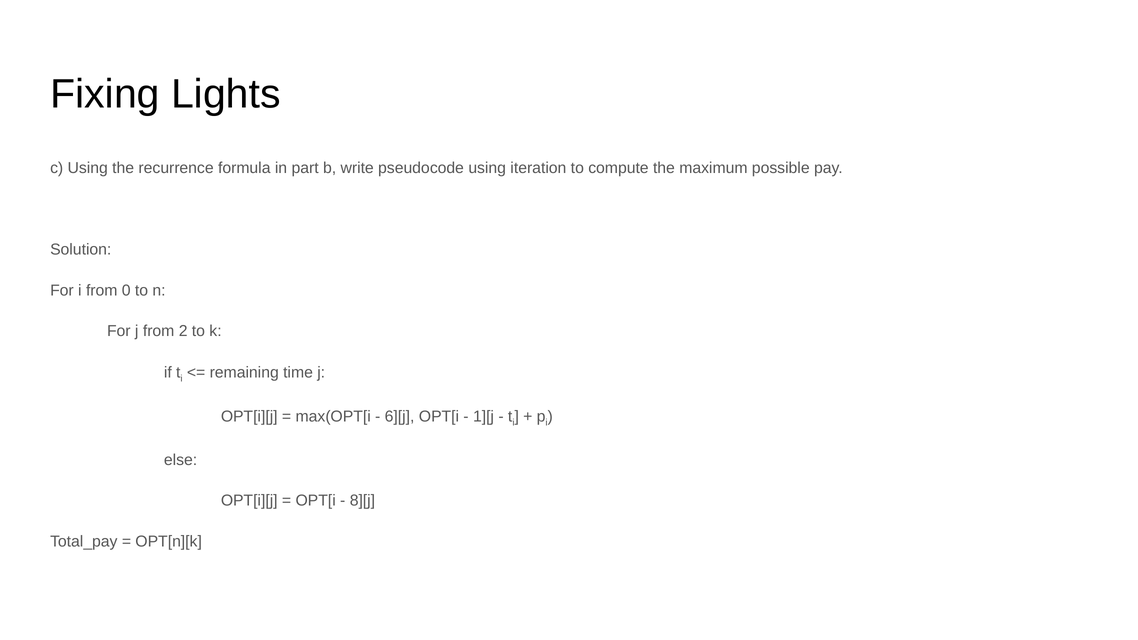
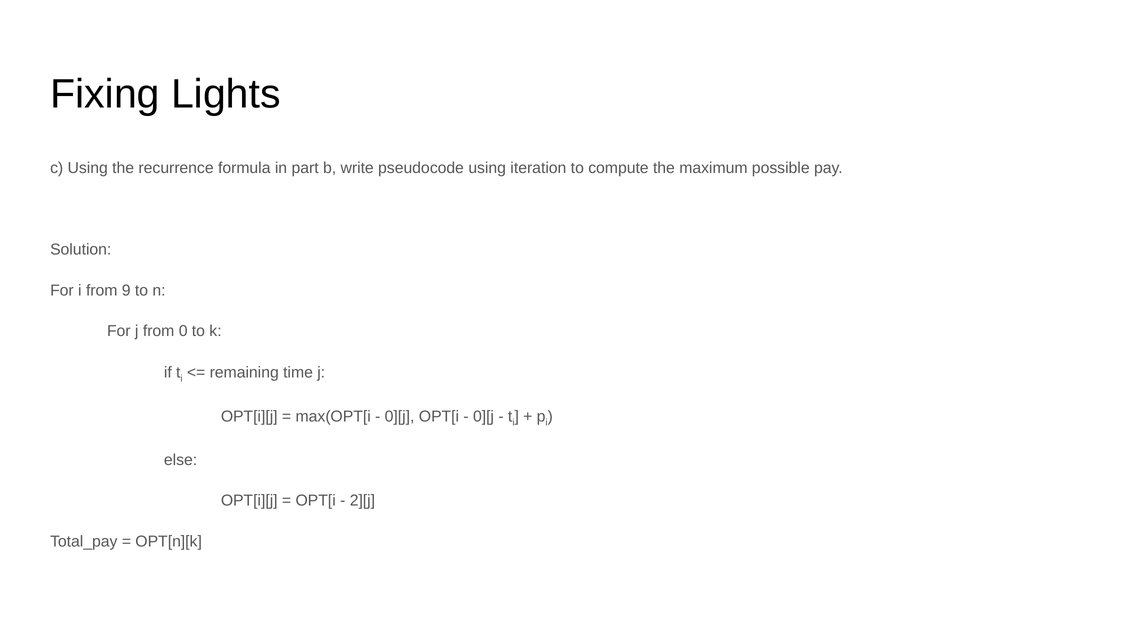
0: 0 -> 9 (126, 291)
2: 2 -> 0 (183, 331)
6][j: 6][j -> 0][j (400, 416)
1][j: 1][j -> 0][j (484, 416)
8][j: 8][j -> 2][j (362, 501)
